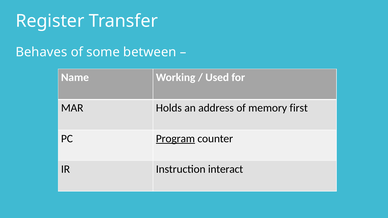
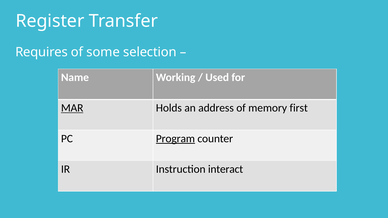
Behaves: Behaves -> Requires (42, 52)
between: between -> selection (150, 52)
MAR underline: none -> present (72, 108)
